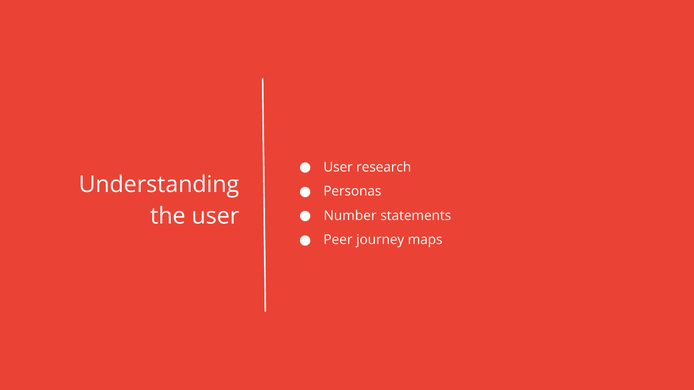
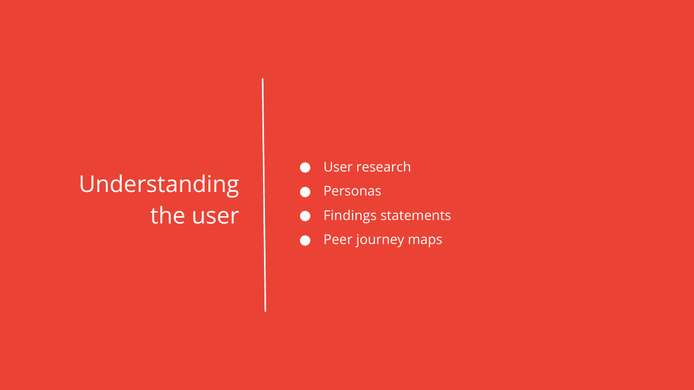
Number: Number -> Findings (350, 216)
